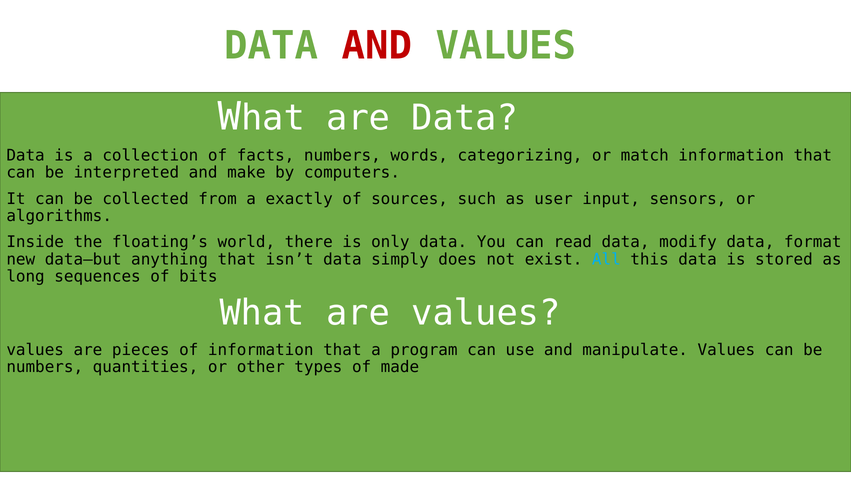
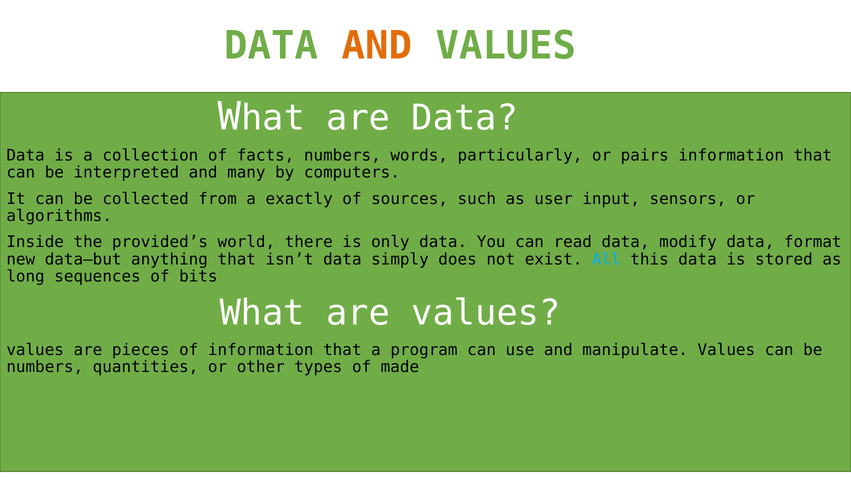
AND colour: red -> orange (377, 46)
categorizing: categorizing -> particularly (520, 155)
match: match -> pairs (645, 155)
make: make -> many (246, 173)
floating’s: floating’s -> provided’s (160, 242)
